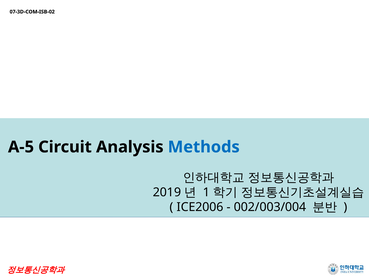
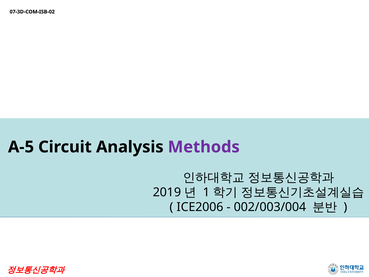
Methods colour: blue -> purple (204, 147)
